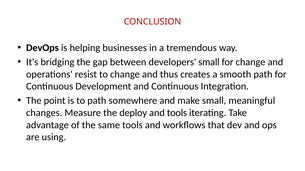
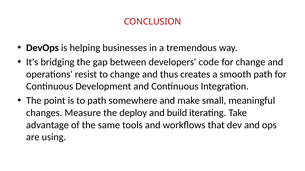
developers small: small -> code (209, 62)
and tools: tools -> build (177, 113)
